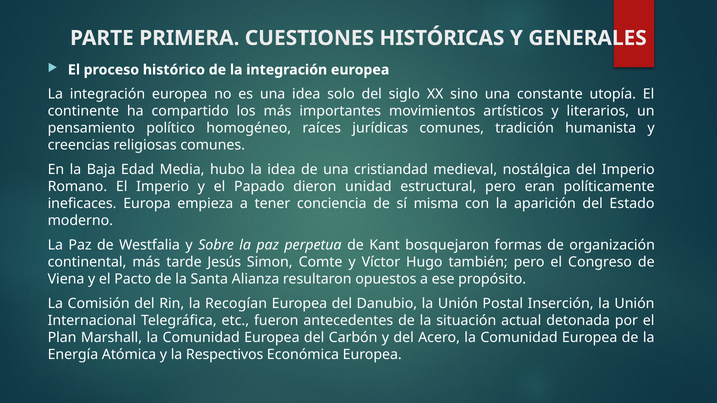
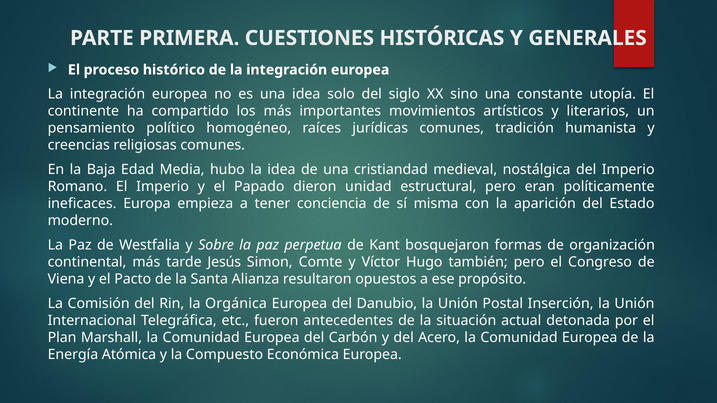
Recogían: Recogían -> Orgánica (236, 304)
Respectivos: Respectivos -> Compuesto (225, 355)
